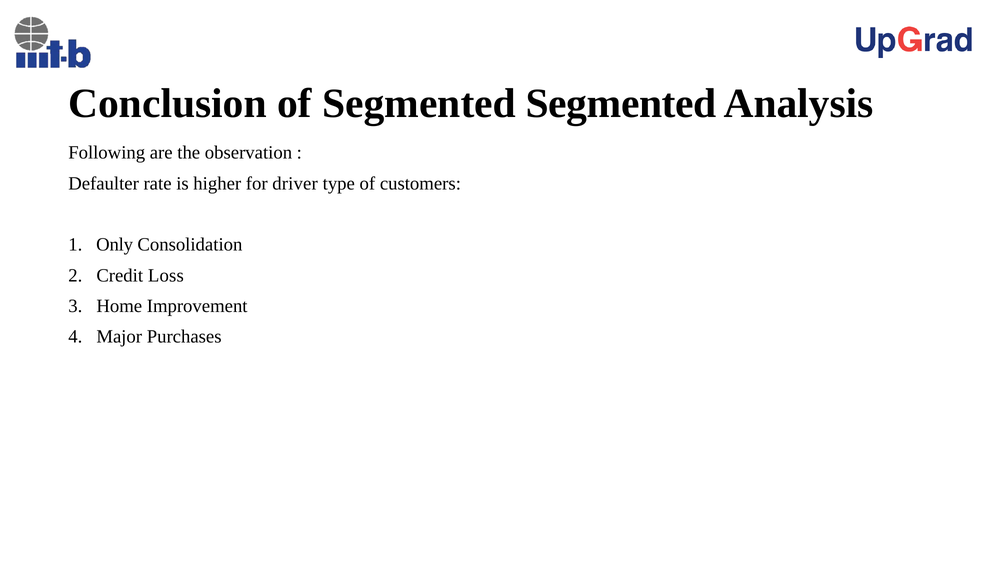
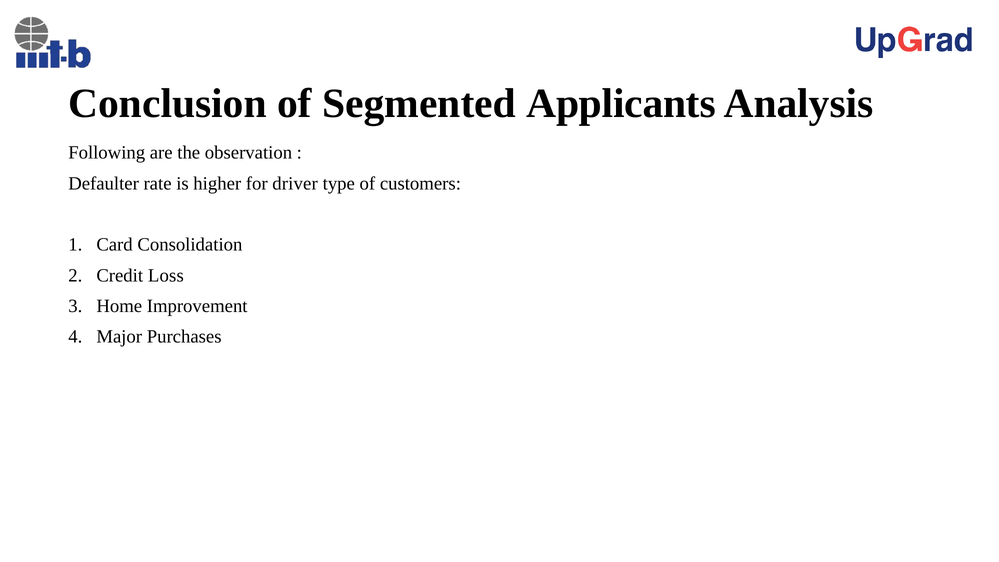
Segmented Segmented: Segmented -> Applicants (621, 104)
Only: Only -> Card (115, 245)
